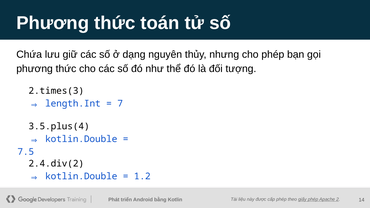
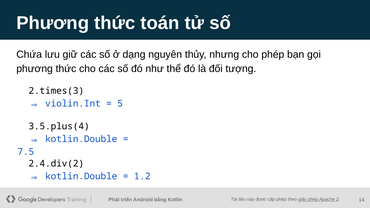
length.Int: length.Int -> violin.Int (73, 104)
7: 7 -> 5 (120, 104)
